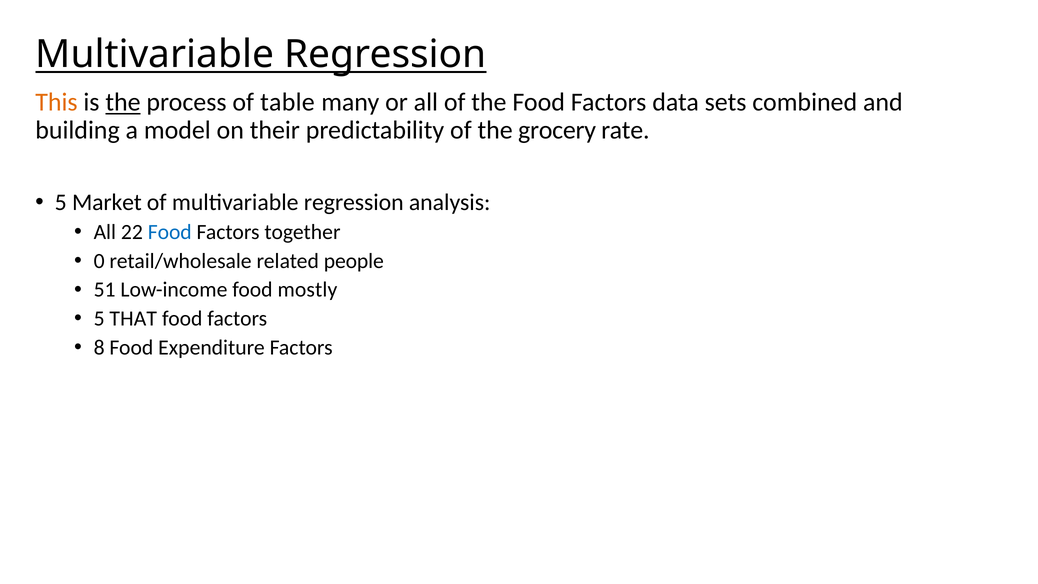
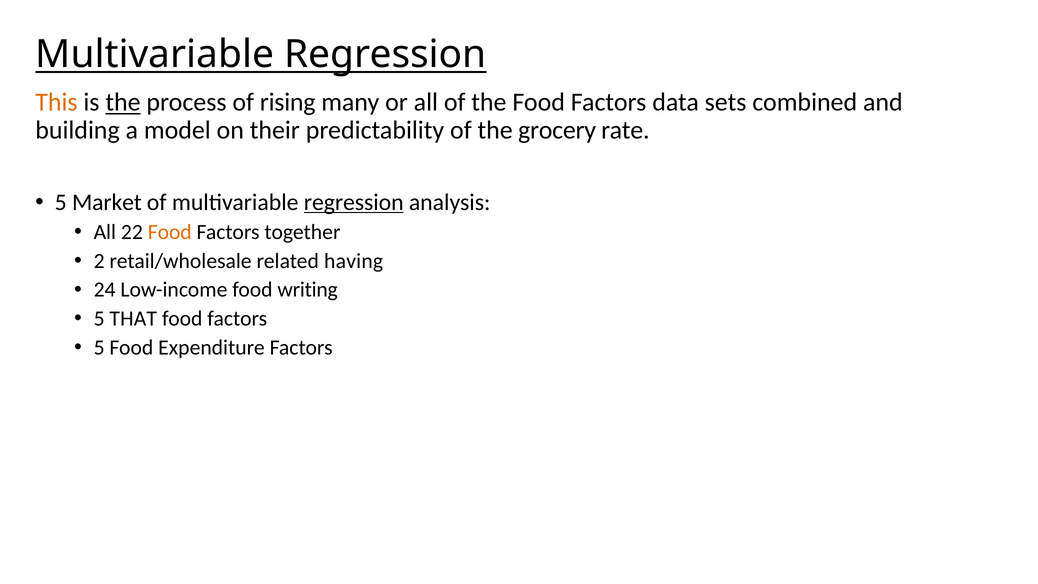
table: table -> rising (288, 102)
regression underline: none -> present (354, 202)
Food colour: blue -> orange (170, 232)
0: 0 -> 2 (99, 261)
people: people -> having (354, 261)
51: 51 -> 24 (105, 290)
mostly: mostly -> writing (308, 290)
8: 8 -> 5 (99, 347)
